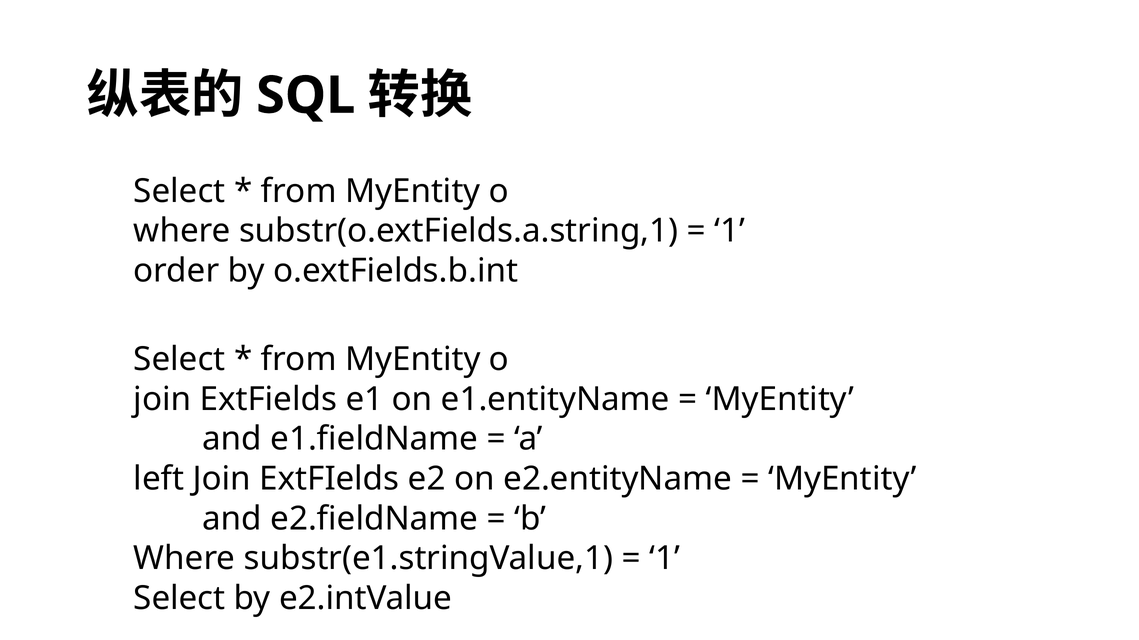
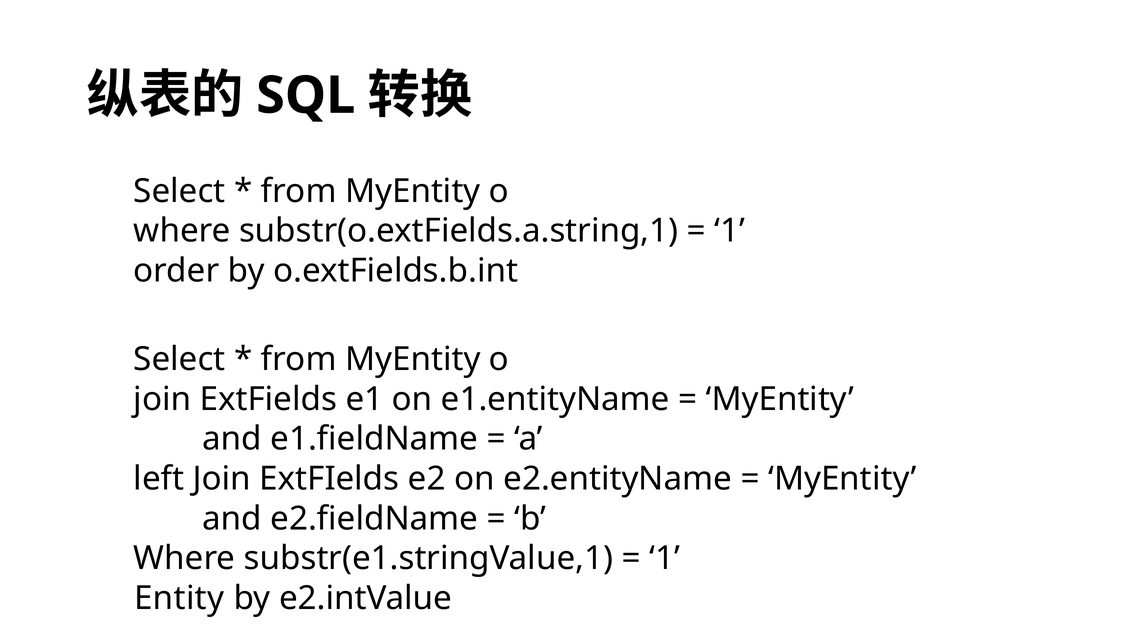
Select: Select -> Entity (179, 599)
